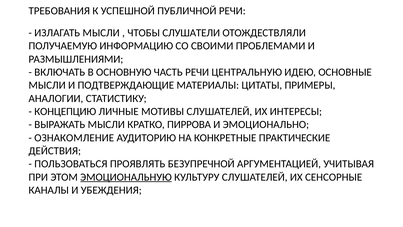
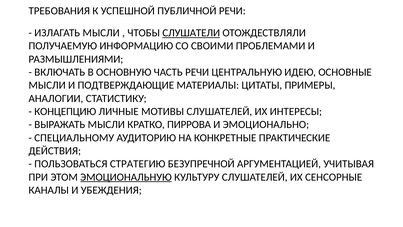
СЛУШАТЕЛИ underline: none -> present (191, 33)
ОЗНАКОМЛЕНИЕ: ОЗНАКОМЛЕНИЕ -> СПЕЦИАЛЬНОМУ (74, 138)
ПРОЯВЛЯТЬ: ПРОЯВЛЯТЬ -> СТРАТЕГИЮ (138, 164)
